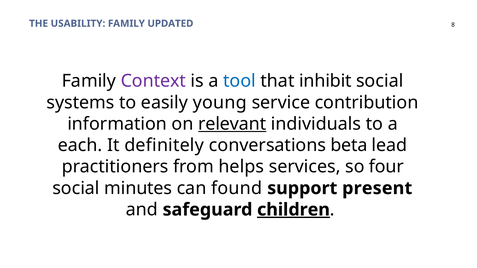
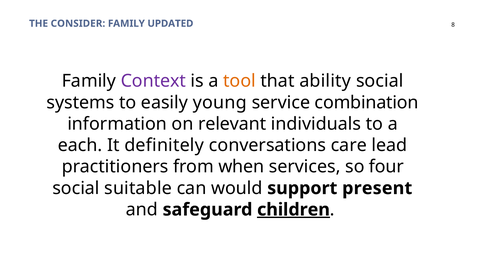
USABILITY: USABILITY -> CONSIDER (78, 24)
tool colour: blue -> orange (239, 81)
inhibit: inhibit -> ability (325, 81)
contribution: contribution -> combination (367, 103)
relevant underline: present -> none (232, 124)
beta: beta -> care (349, 145)
helps: helps -> when (241, 167)
minutes: minutes -> suitable (138, 188)
found: found -> would (237, 188)
